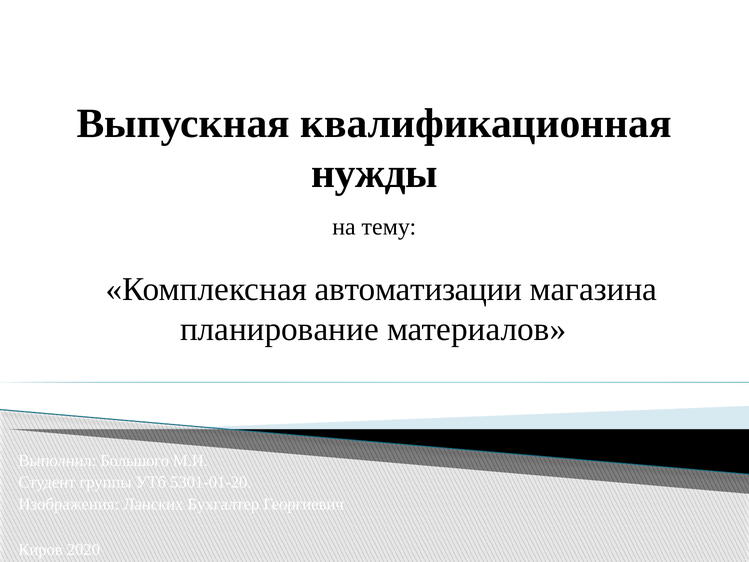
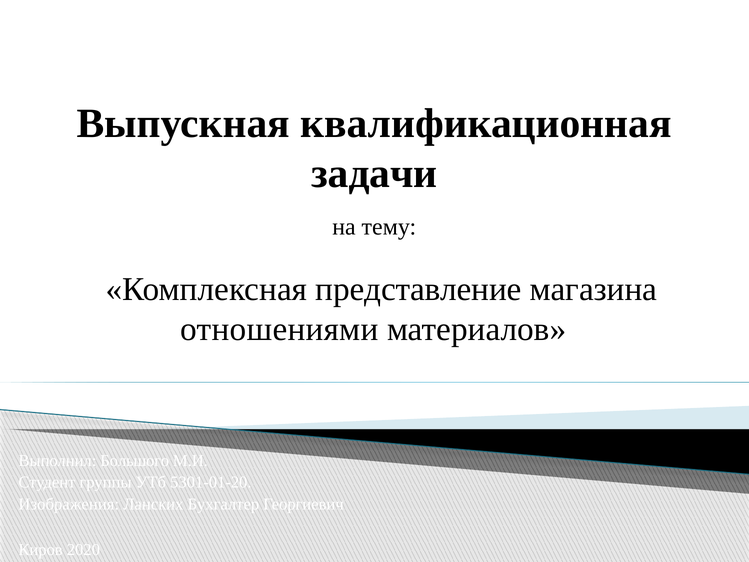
нужды: нужды -> задачи (374, 174)
автоматизации: автоматизации -> представление (418, 289)
планирование: планирование -> отношениями (279, 329)
